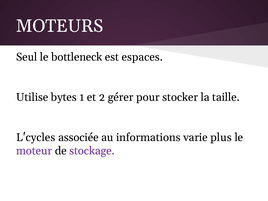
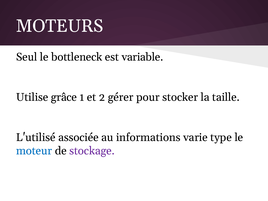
espaces: espaces -> variable (142, 57)
bytes: bytes -> grâce (64, 97)
L'cycles: L'cycles -> L'utilisé (36, 137)
plus: plus -> type (221, 137)
moteur colour: purple -> blue (34, 151)
